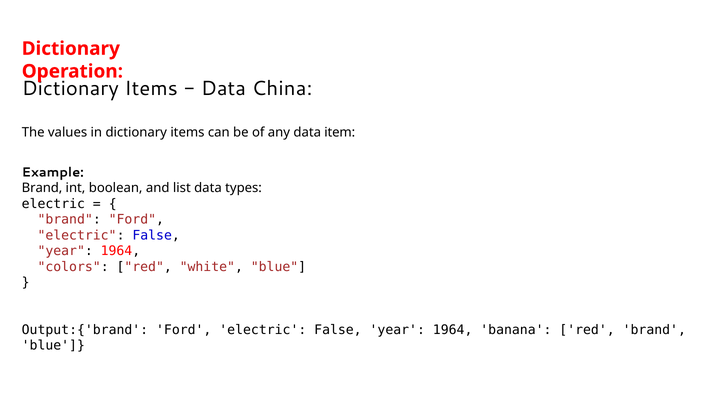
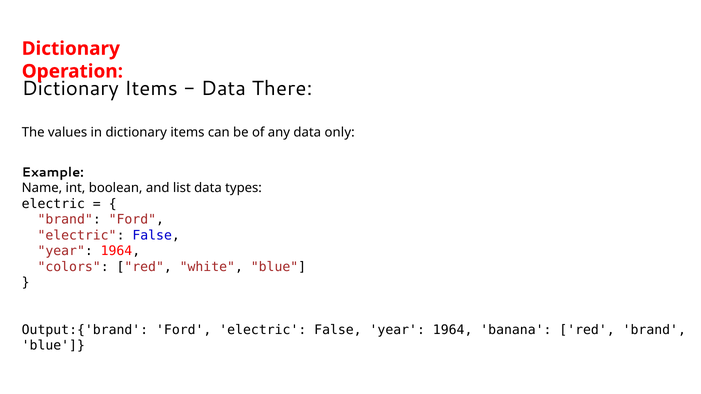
China: China -> There (282, 88)
item: item -> only (340, 133)
Brand: Brand -> Name (42, 188)
